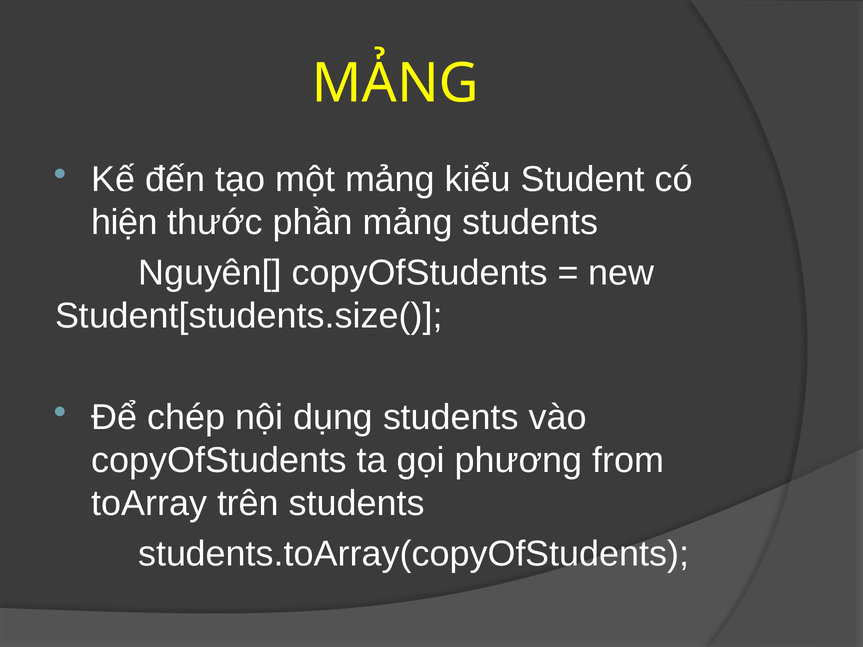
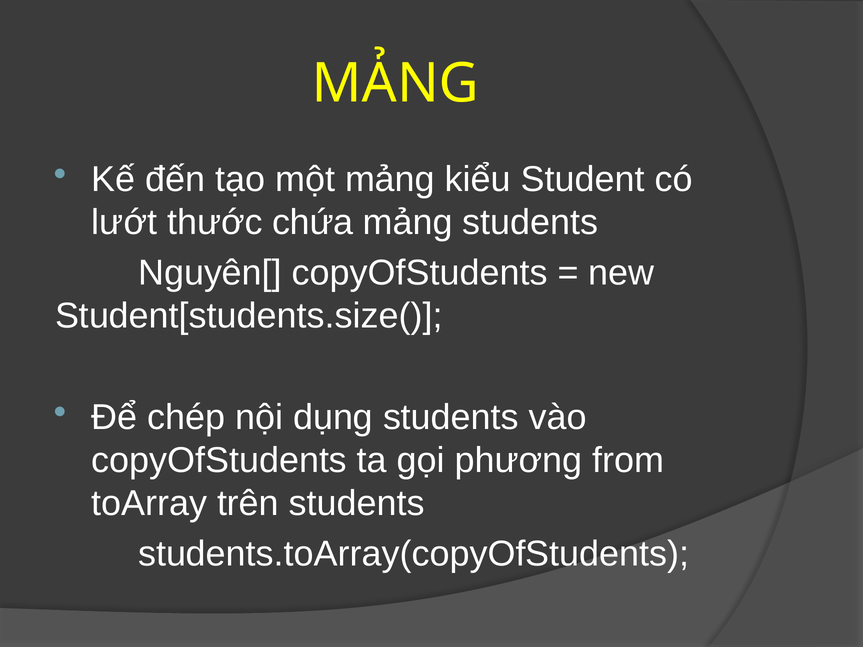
hiện: hiện -> lướt (124, 223)
phần: phần -> chứa (313, 223)
